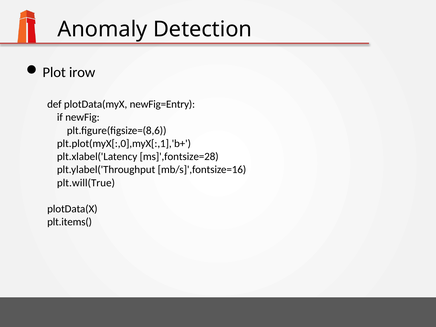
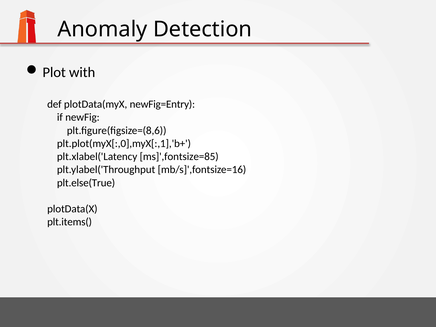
irow: irow -> with (82, 72)
ms]',fontsize=28: ms]',fontsize=28 -> ms]',fontsize=85 (179, 157)
plt.will(True: plt.will(True -> plt.else(True (86, 183)
